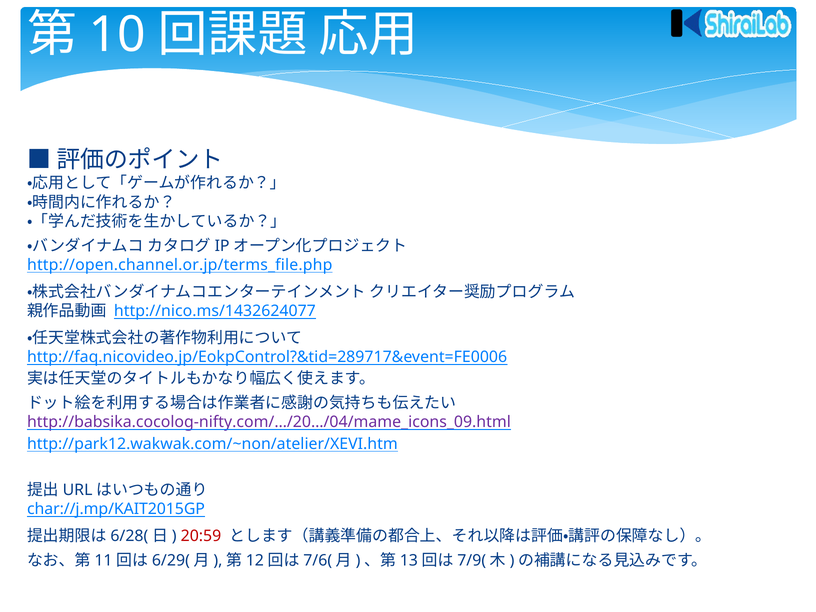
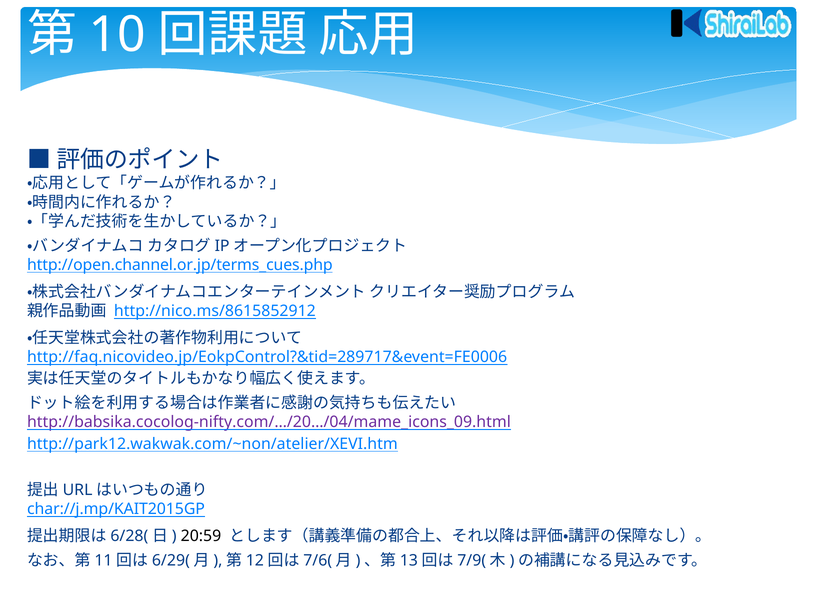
http://open.channel.or.jp/terms_file.php: http://open.channel.or.jp/terms_file.php -> http://open.channel.or.jp/terms_cues.php (180, 265)
http://nico.ms/1432624077: http://nico.ms/1432624077 -> http://nico.ms/8615852912 (215, 311)
20:59 colour: red -> black (201, 536)
